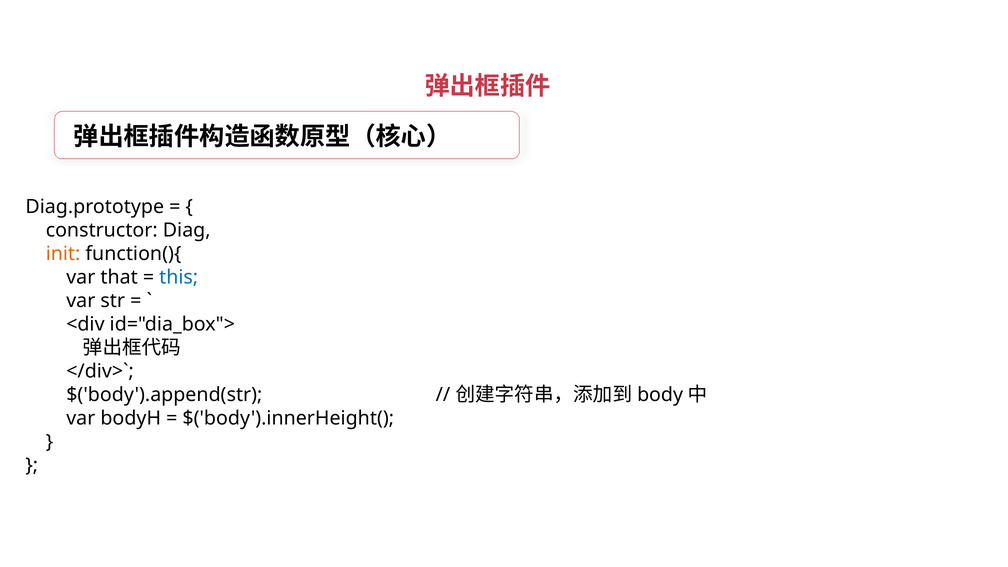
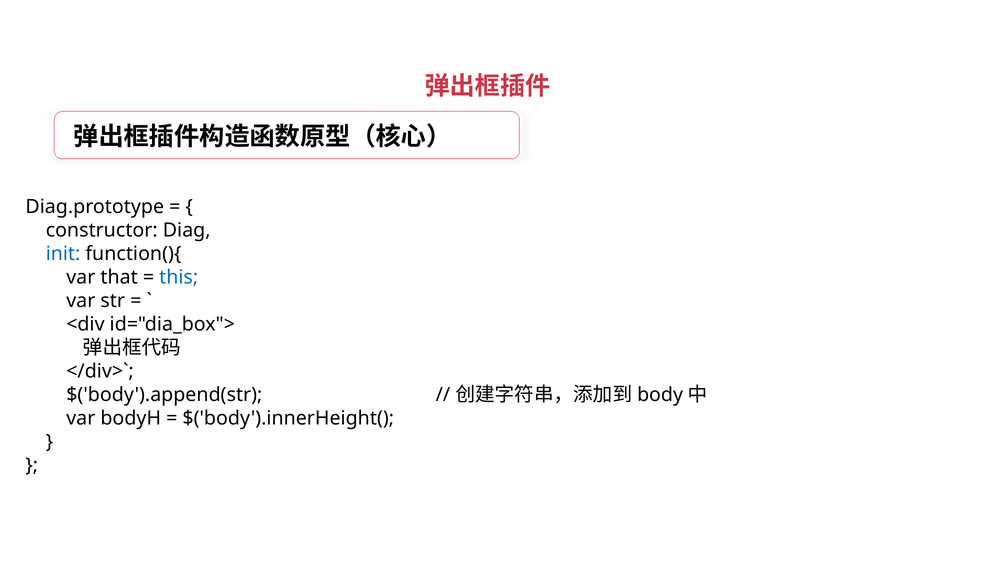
init colour: orange -> blue (63, 254)
